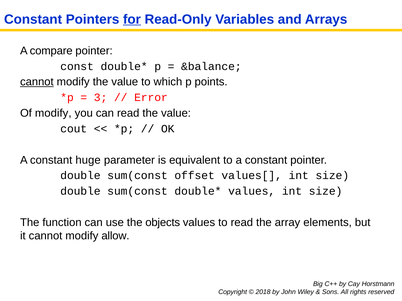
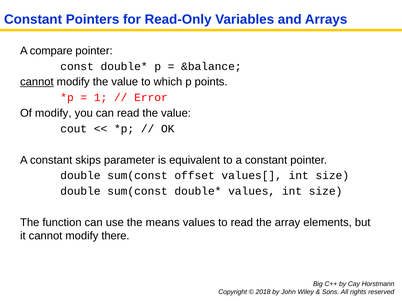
for underline: present -> none (132, 19)
3: 3 -> 1 (101, 98)
huge: huge -> skips (88, 160)
objects: objects -> means (163, 223)
allow: allow -> there (115, 236)
